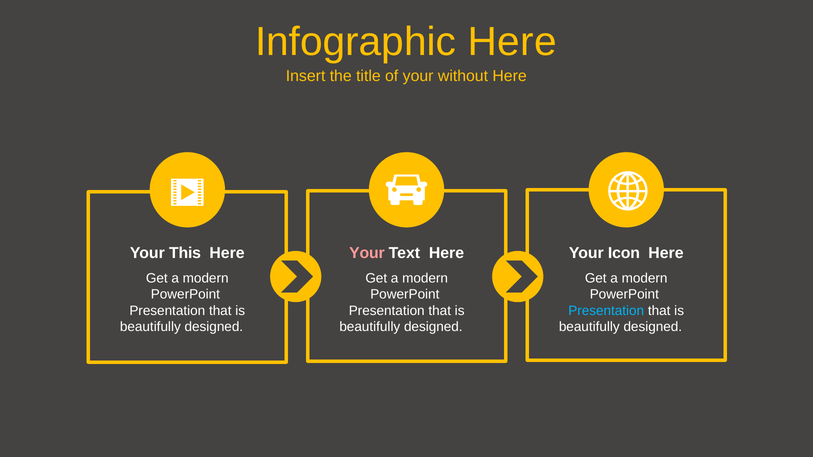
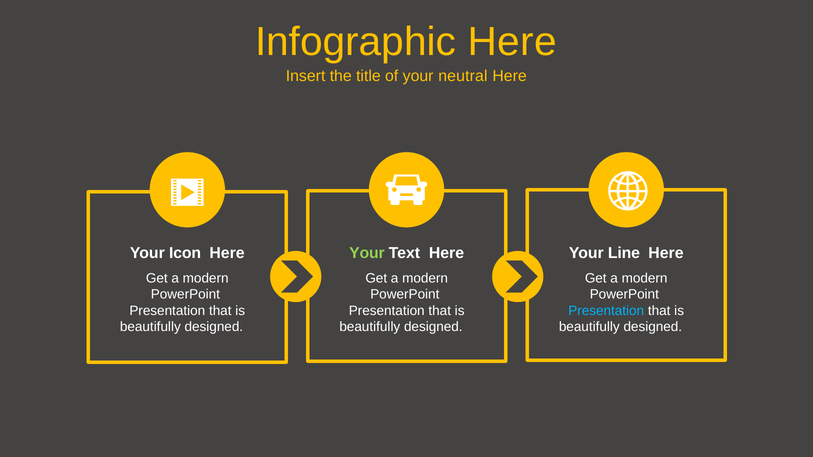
without: without -> neutral (463, 76)
This: This -> Icon (185, 253)
Your colour: pink -> light green (367, 253)
Icon: Icon -> Line (624, 253)
